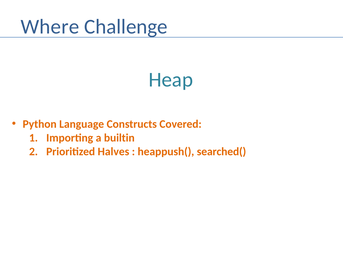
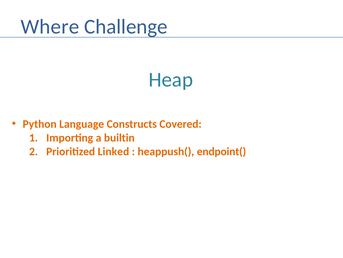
Halves: Halves -> Linked (113, 151)
searched(: searched( -> endpoint( (222, 151)
